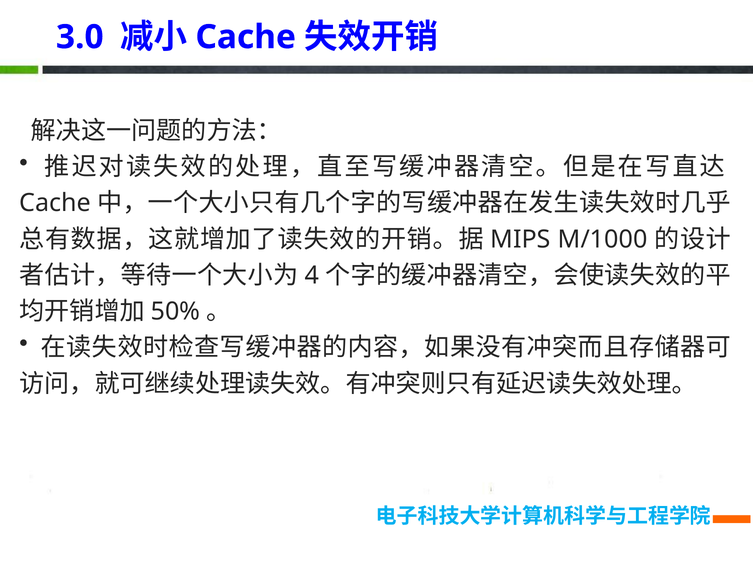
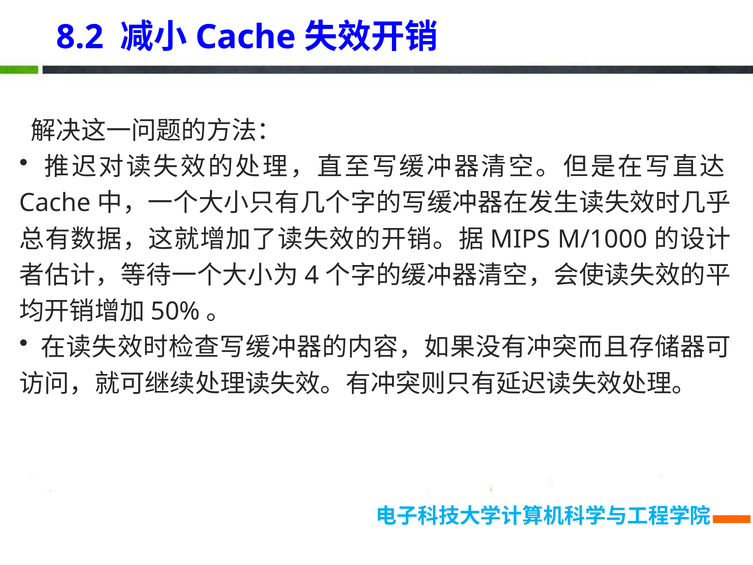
3.0: 3.0 -> 8.2 (80, 37)
